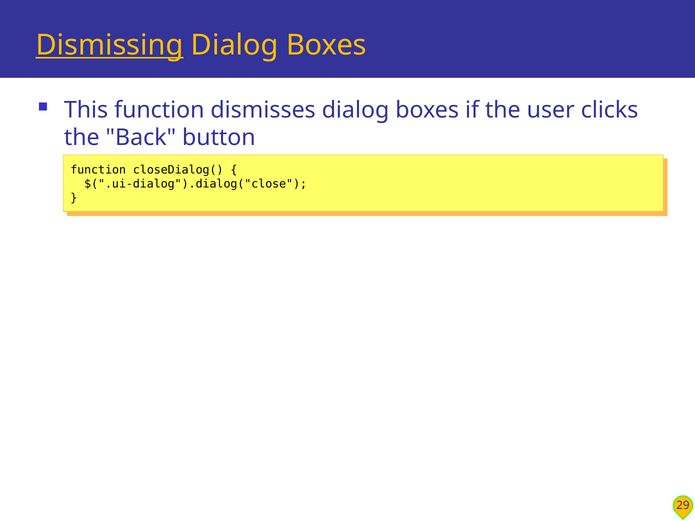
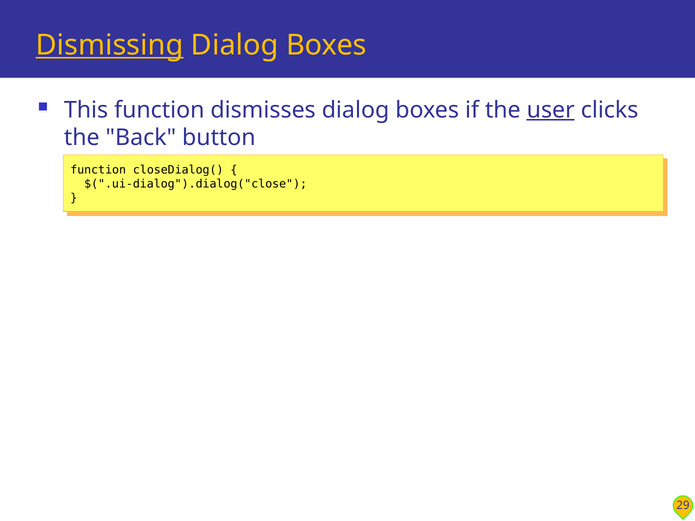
user underline: none -> present (551, 110)
